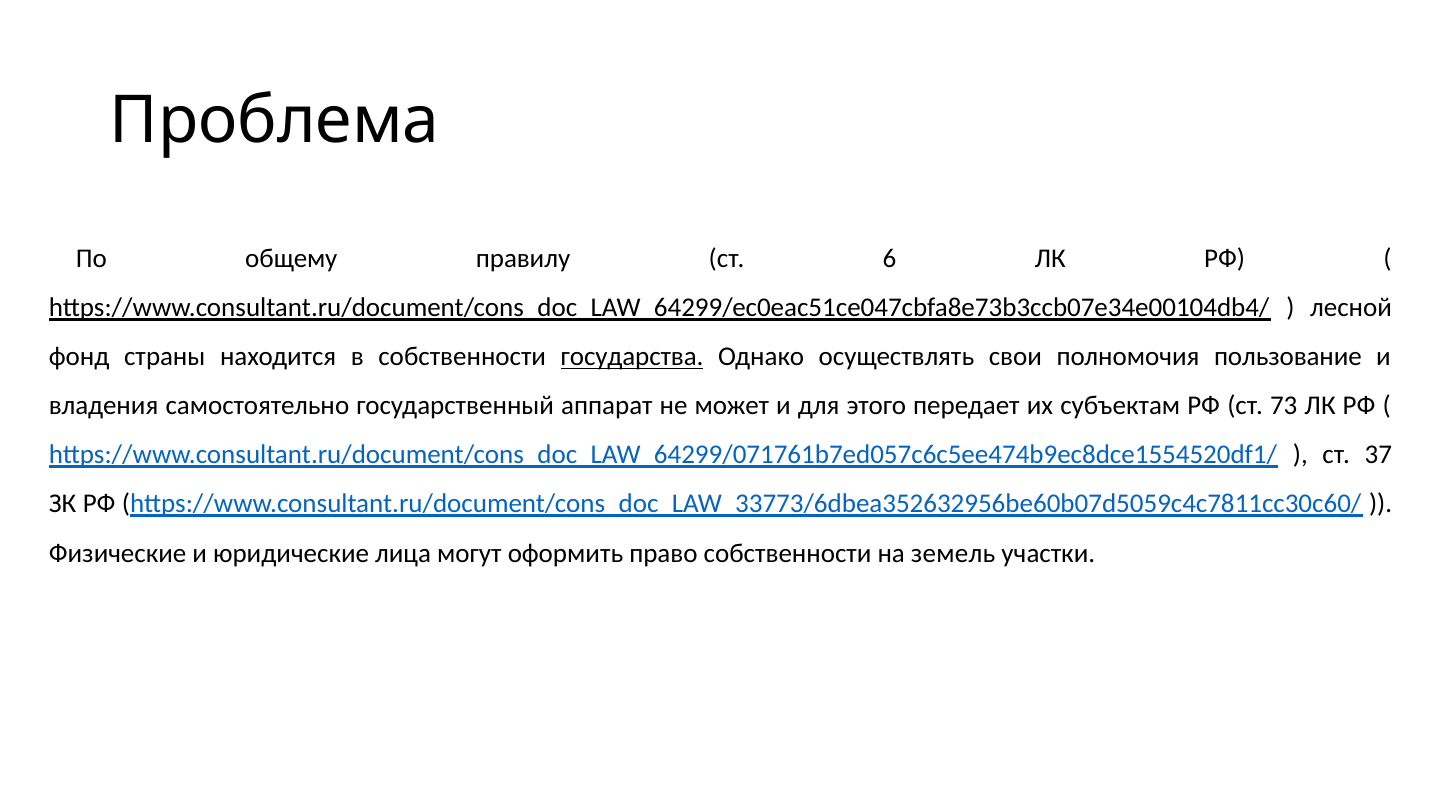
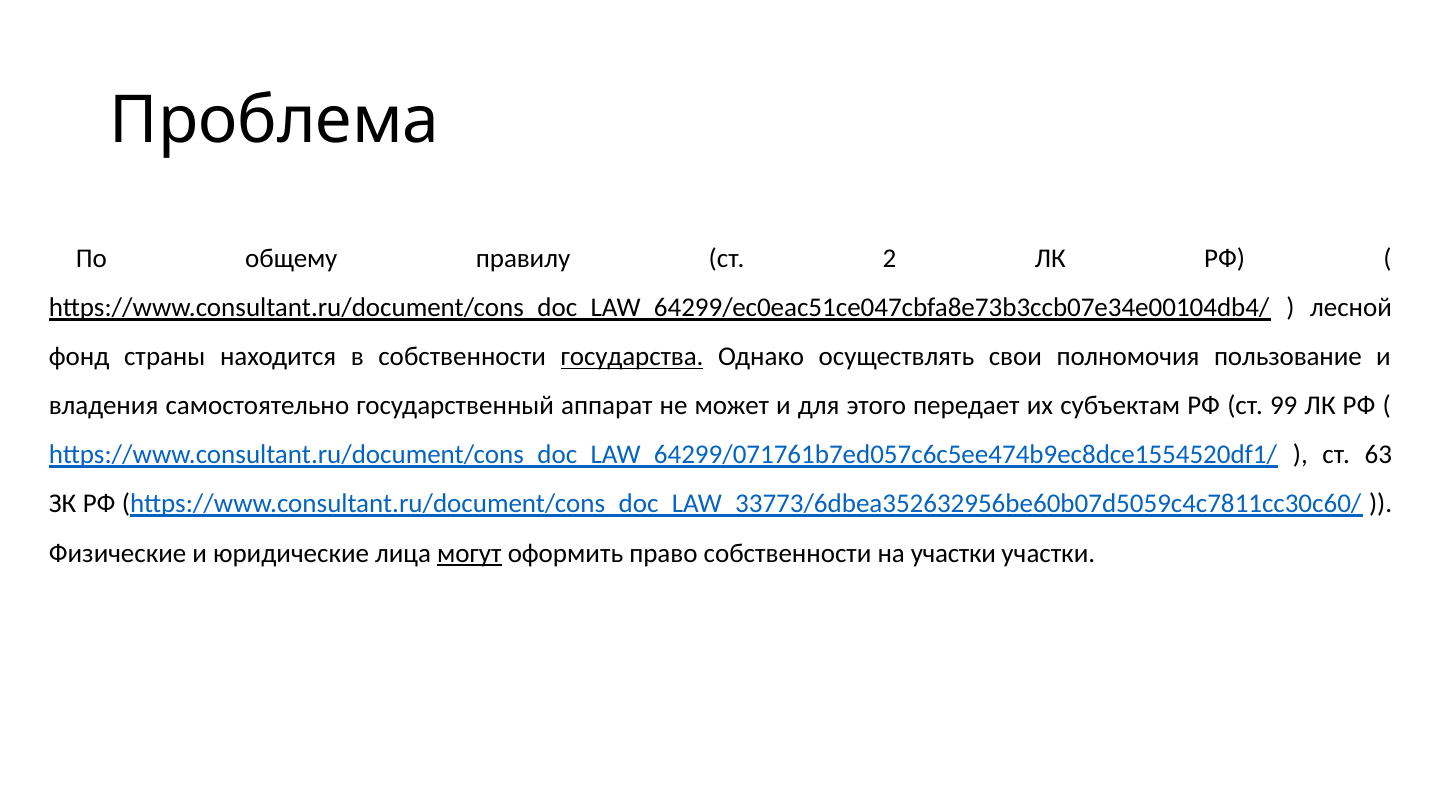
6: 6 -> 2 (890, 259)
73: 73 -> 99 (1284, 405)
37: 37 -> 63 (1378, 454)
могут underline: none -> present (469, 553)
на земель: земель -> участки (953, 553)
